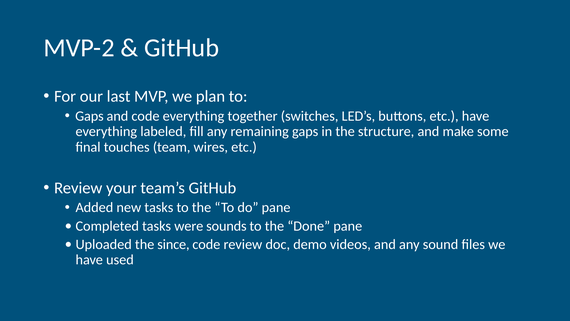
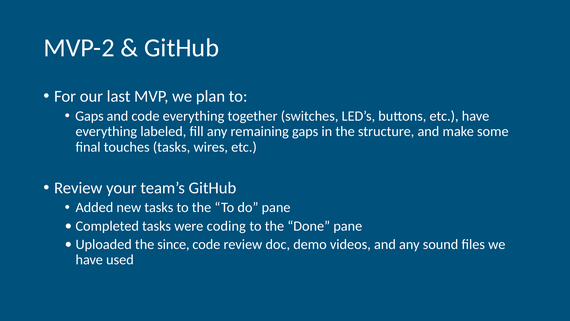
touches team: team -> tasks (172, 147)
sounds: sounds -> coding (226, 226)
